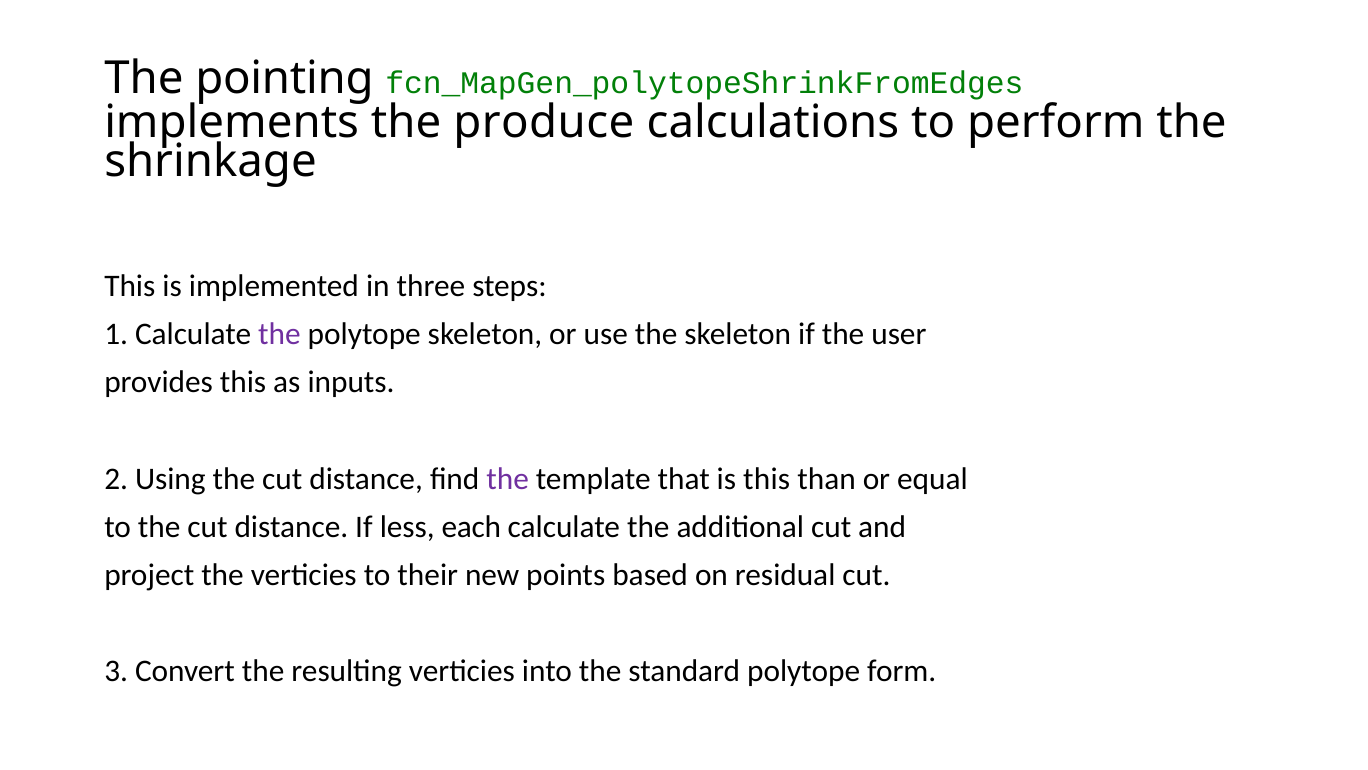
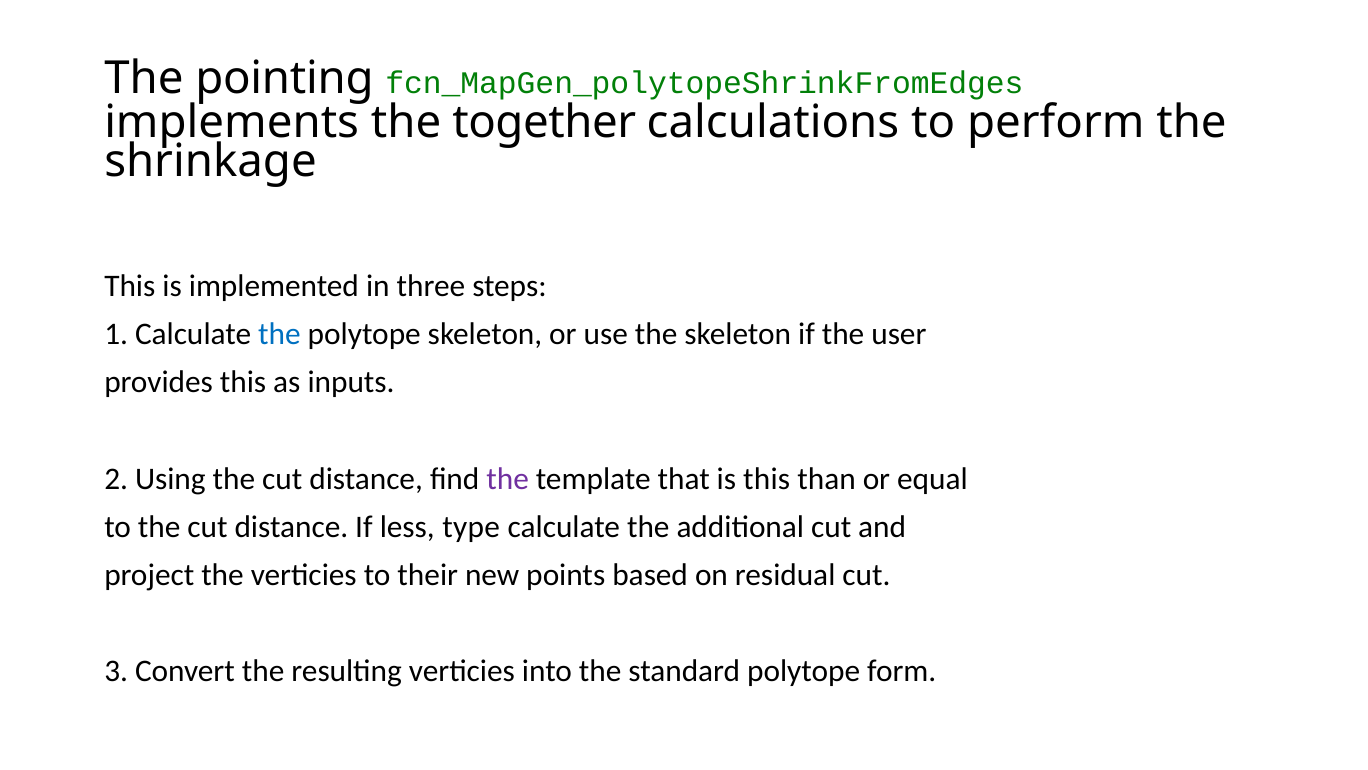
produce: produce -> together (544, 122)
the colour: purple -> blue (279, 334)
each: each -> type (471, 527)
